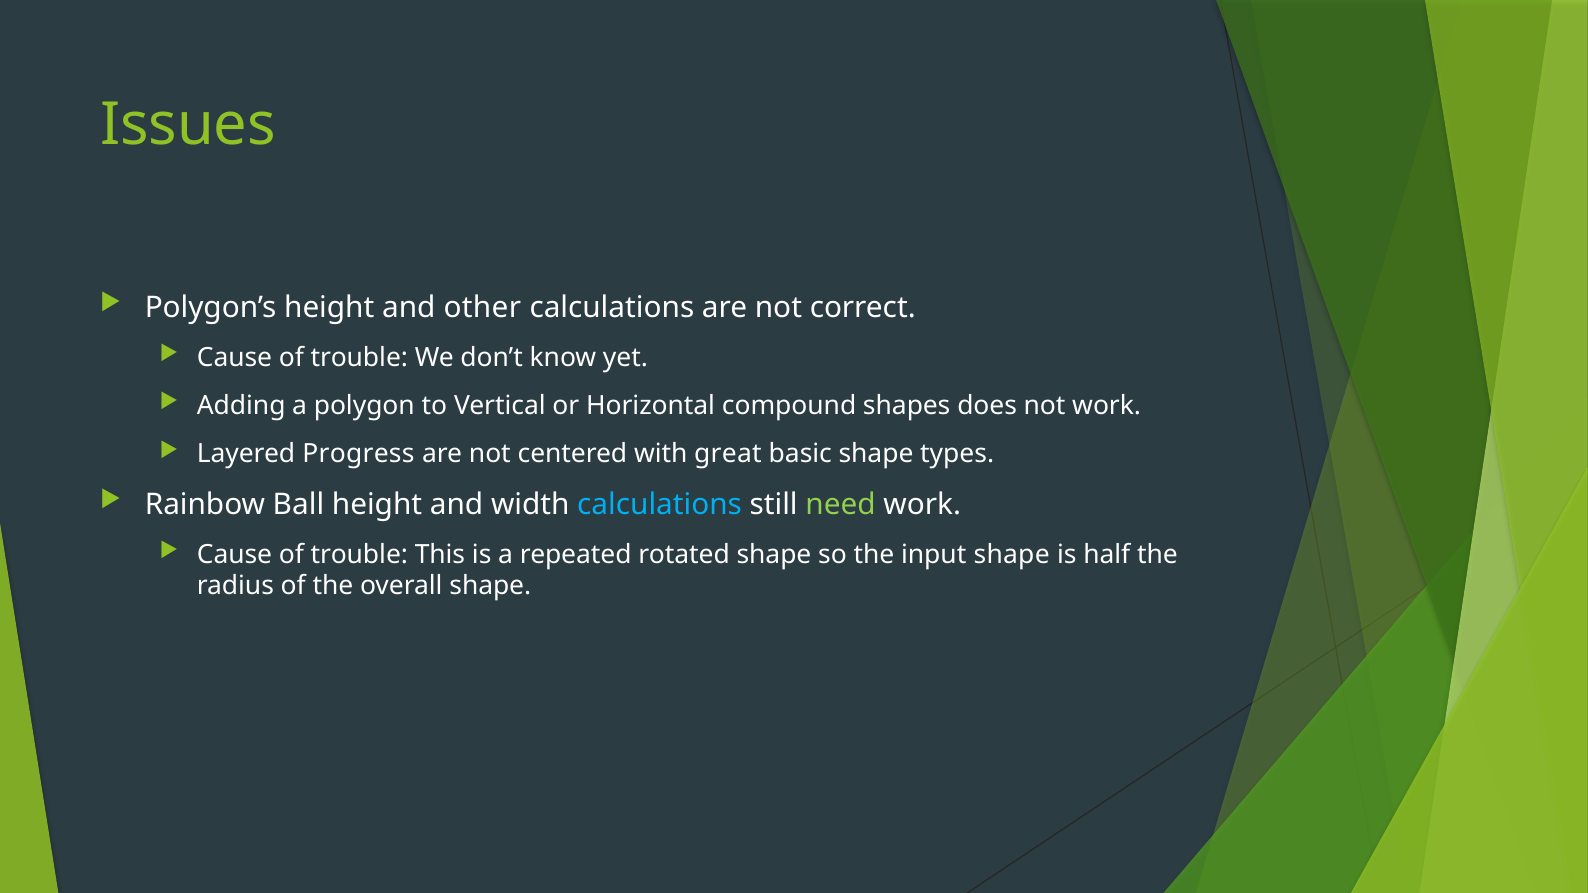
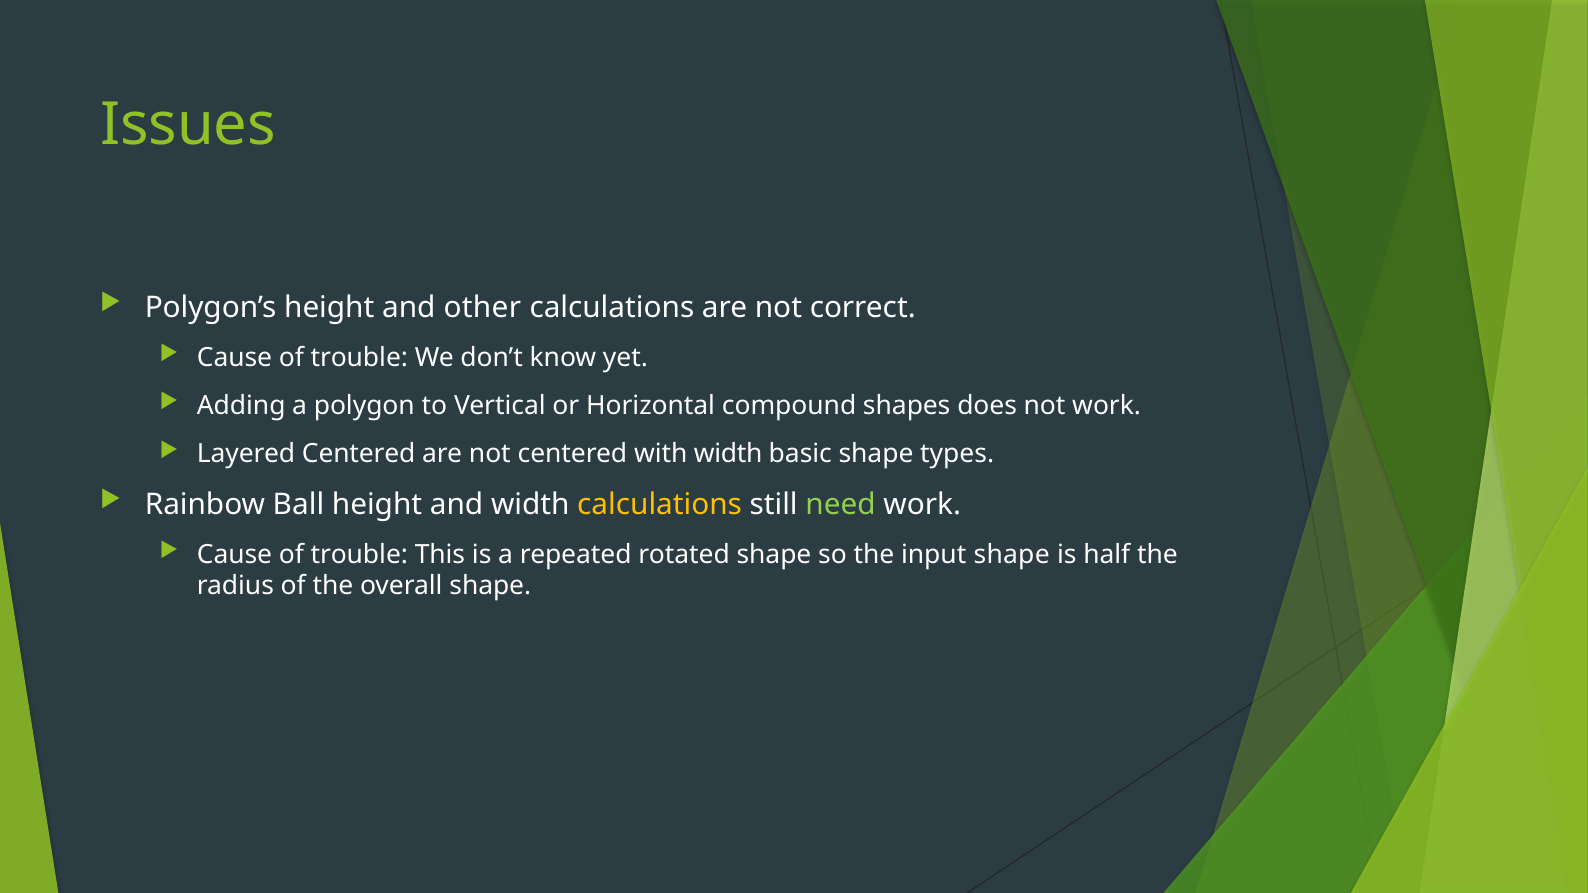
Layered Progress: Progress -> Centered (359, 454)
with great: great -> width (728, 454)
calculations colour: light blue -> yellow (660, 505)
